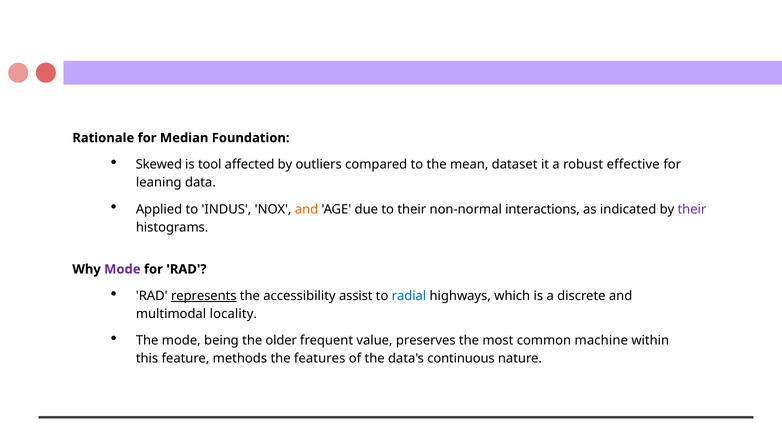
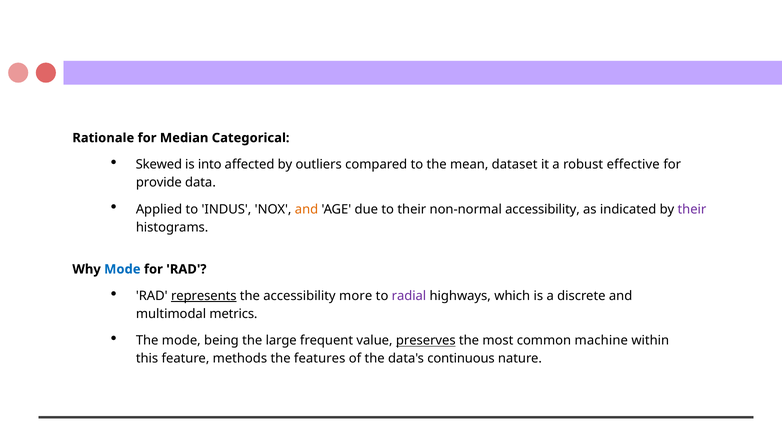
Foundation: Foundation -> Categorical (251, 138)
tool: tool -> into (210, 165)
leaning: leaning -> provide (159, 183)
non-normal interactions: interactions -> accessibility (542, 209)
Mode colour: purple -> blue (122, 269)
assist: assist -> more (356, 296)
radial colour: blue -> purple (409, 296)
locality: locality -> metrics (233, 314)
older: older -> large (281, 340)
preserves underline: none -> present (426, 340)
